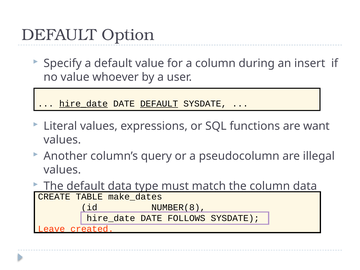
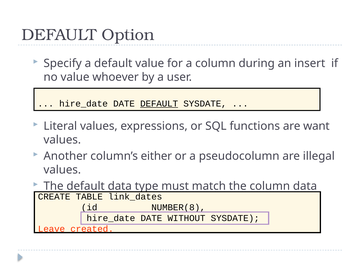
hire_date underline: present -> none (84, 104)
query: query -> either (156, 156)
make_dates: make_dates -> link_dates (135, 197)
FOLLOWS: FOLLOWS -> WITHOUT (186, 218)
